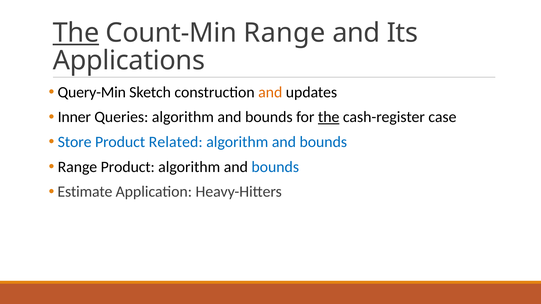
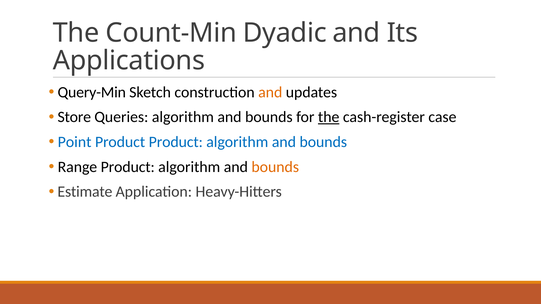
The underline: present -> none (76, 33)
Count-Min Range: Range -> Dyadic (285, 33)
Inner: Inner -> Store (74, 117)
Store: Store -> Point (75, 142)
Product Related: Related -> Product (176, 142)
bounds colour: blue -> orange (275, 167)
